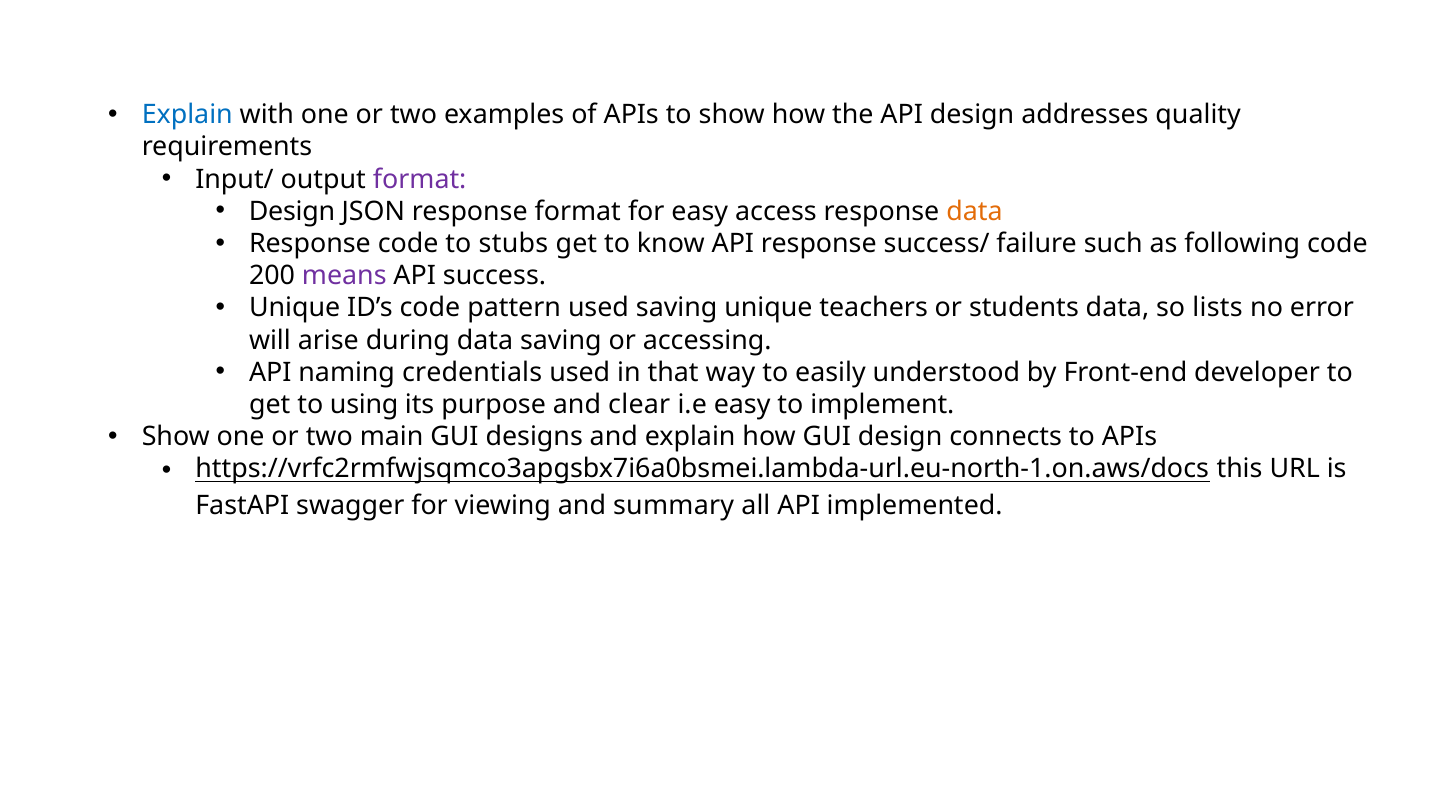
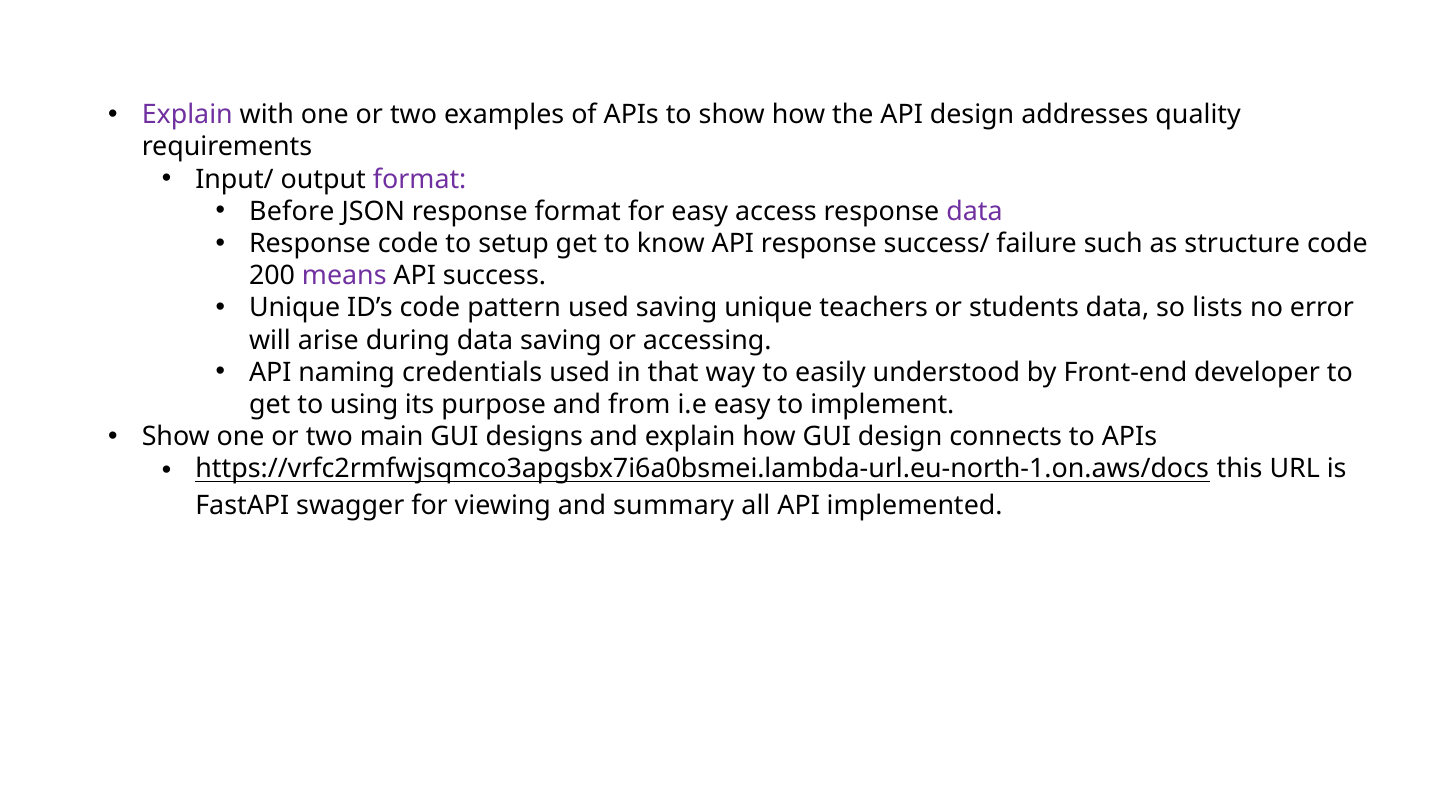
Explain colour: blue -> purple (187, 115)
Design: Design -> Before (292, 211)
data colour: orange -> purple (974, 211)
stubs: stubs -> setup (514, 244)
following: following -> structure (1242, 244)
clear: clear -> from (639, 405)
